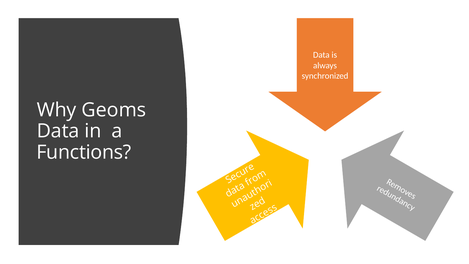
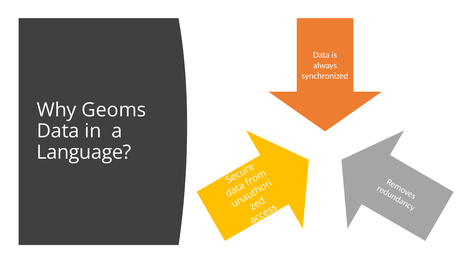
Functions: Functions -> Language (84, 152)
